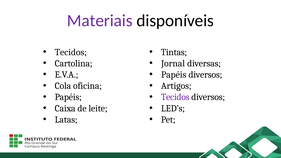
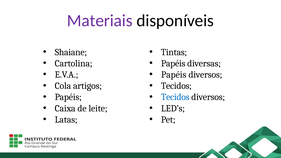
Tecidos: Tecidos -> Shaiane (71, 52)
Jornal: Jornal -> Papéis (173, 63)
oficina: oficina -> artigos (87, 86)
Artigos: Artigos -> Tecidos (176, 86)
Tecidos colour: purple -> blue (175, 97)
